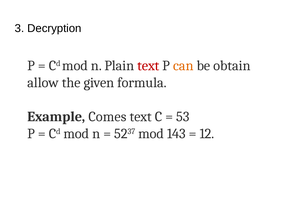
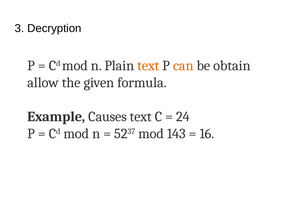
text colour: red -> orange (148, 65)
Comes: Comes -> Causes (108, 116)
53: 53 -> 24 (183, 116)
12: 12 -> 16 (207, 133)
